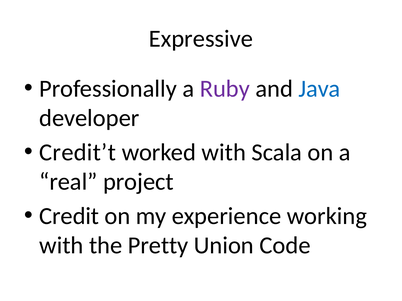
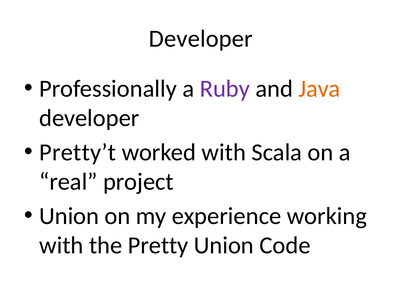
Expressive: Expressive -> Developer (201, 39)
Java colour: blue -> orange (319, 89)
Credit’t: Credit’t -> Pretty’t (78, 153)
Credit: Credit -> Union (69, 217)
